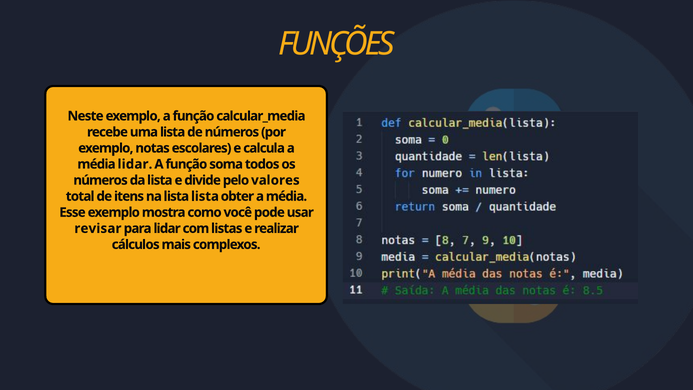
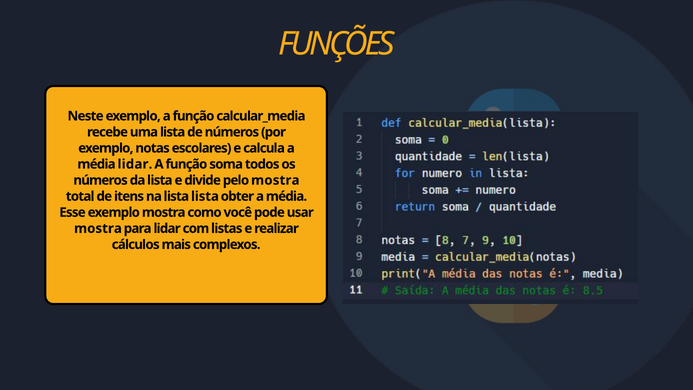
pelo valores: valores -> mostra (275, 180)
revisar: revisar -> mostra (98, 228)
